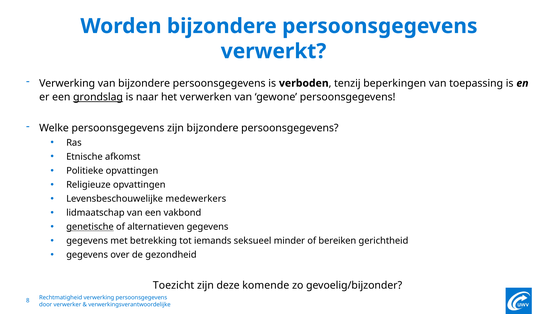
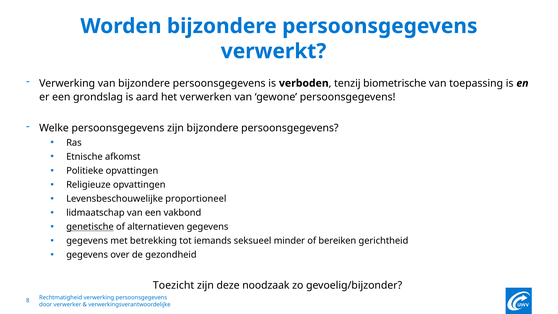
beperkingen: beperkingen -> biometrische (395, 83)
grondslag underline: present -> none (98, 97)
naar: naar -> aard (147, 97)
medewerkers: medewerkers -> proportioneel (196, 199)
komende: komende -> noodzaak (266, 285)
